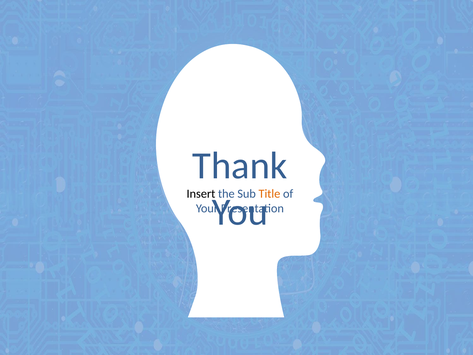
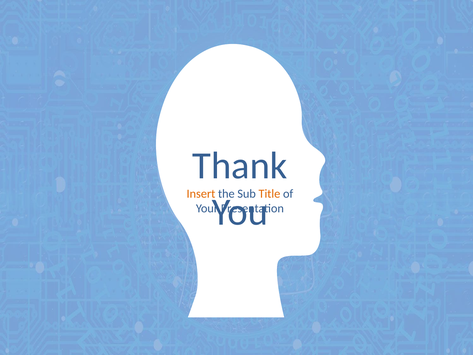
Insert colour: black -> orange (201, 194)
